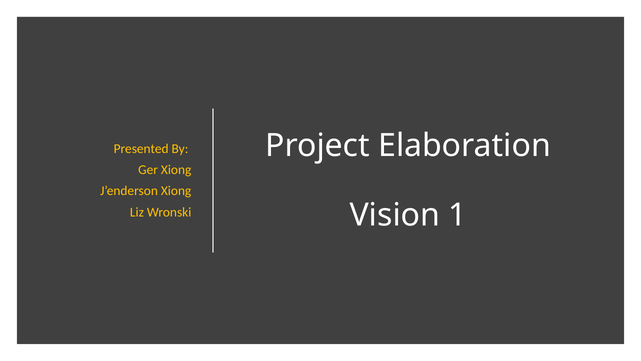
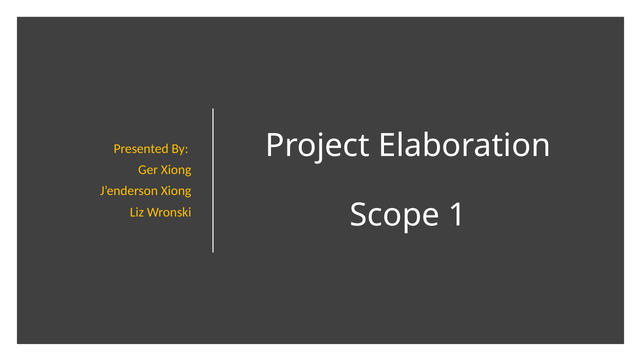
Vision: Vision -> Scope (395, 215)
